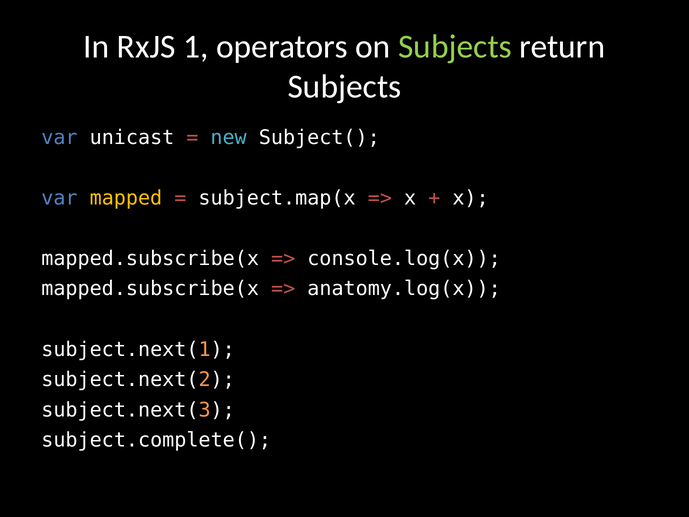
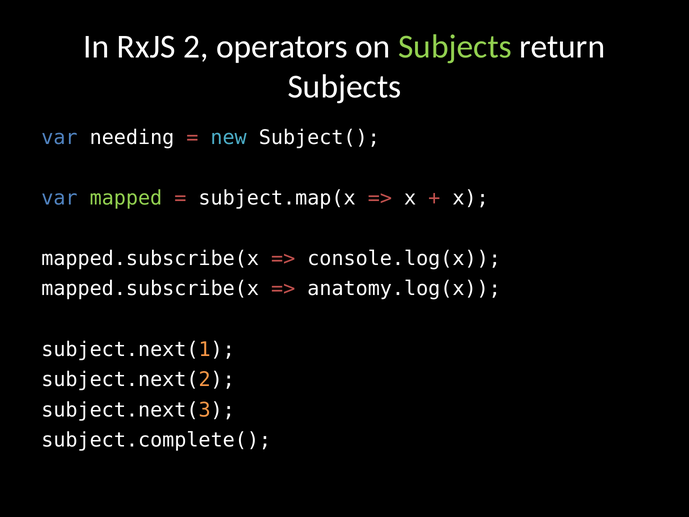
1: 1 -> 2 (196, 47)
unicast: unicast -> needing (132, 137)
mapped colour: yellow -> light green (126, 198)
